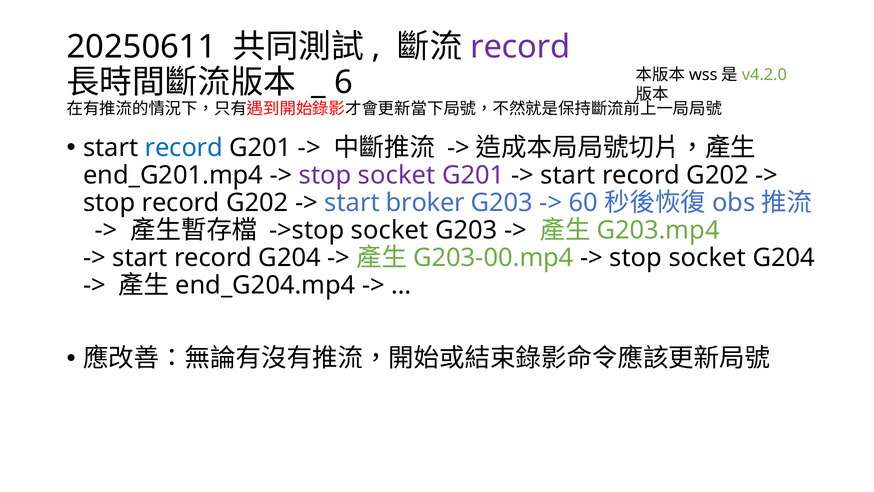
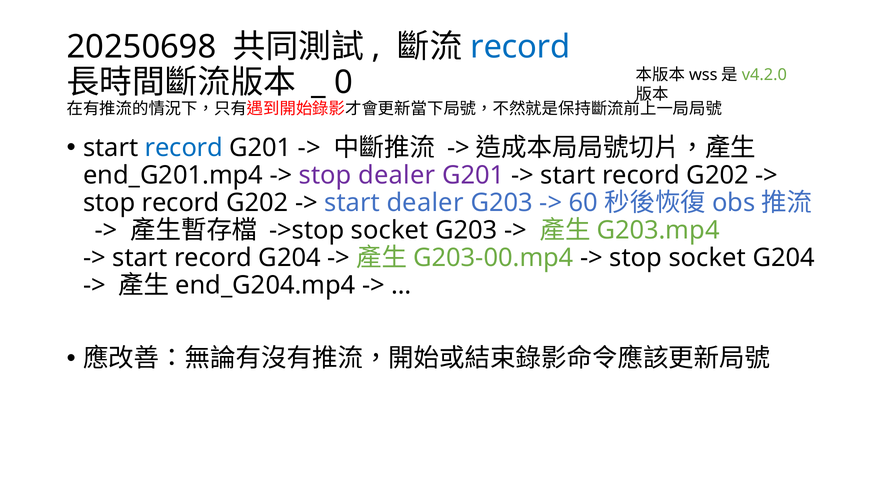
20250611: 20250611 -> 20250698 (142, 47)
record colour: purple -> blue (520, 47)
6: 6 -> 0 (344, 82)
socket: socket -> dealer (397, 175)
start broker: broker -> dealer (425, 203)
